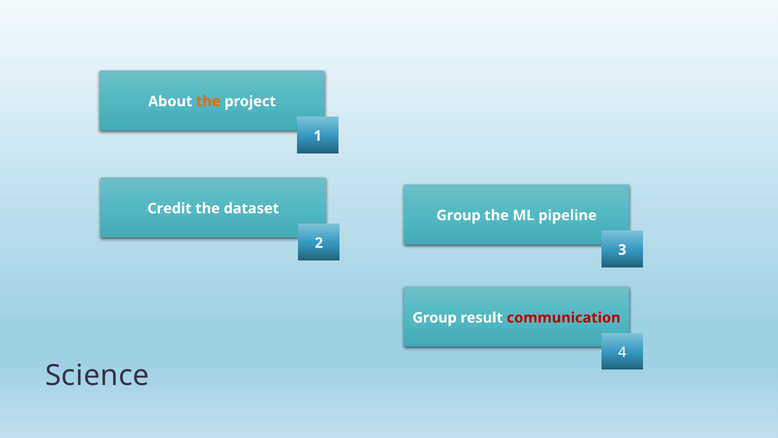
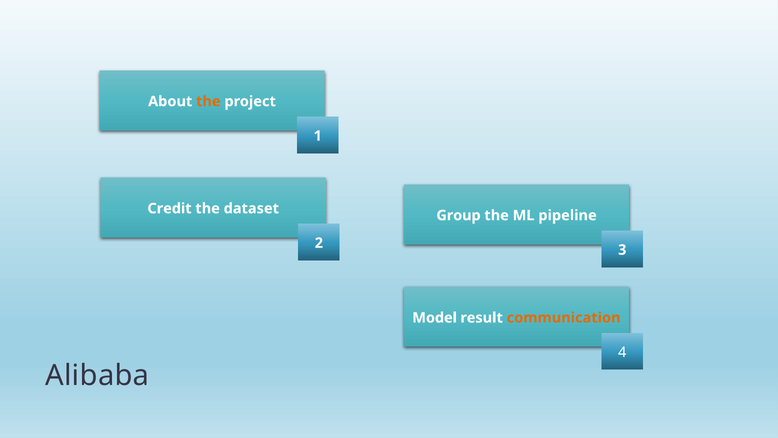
Group: Group -> Model (435, 318)
communication colour: red -> orange (564, 318)
Science: Science -> Alibaba (97, 376)
